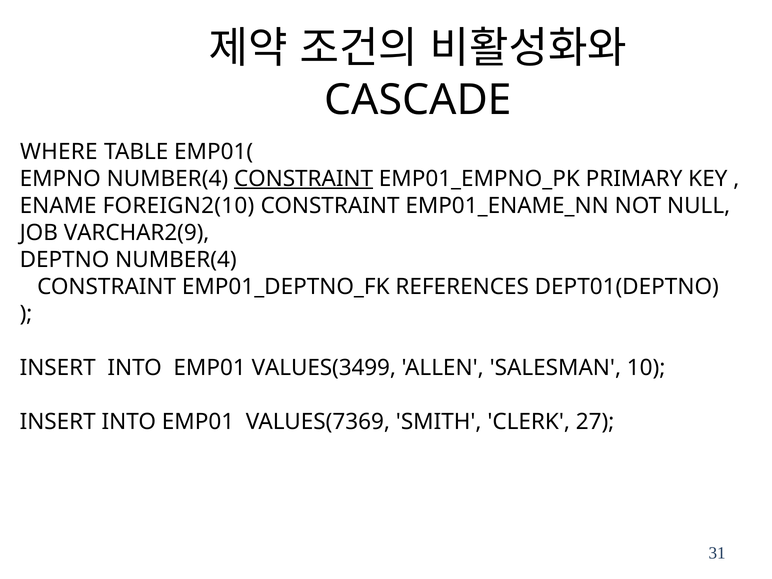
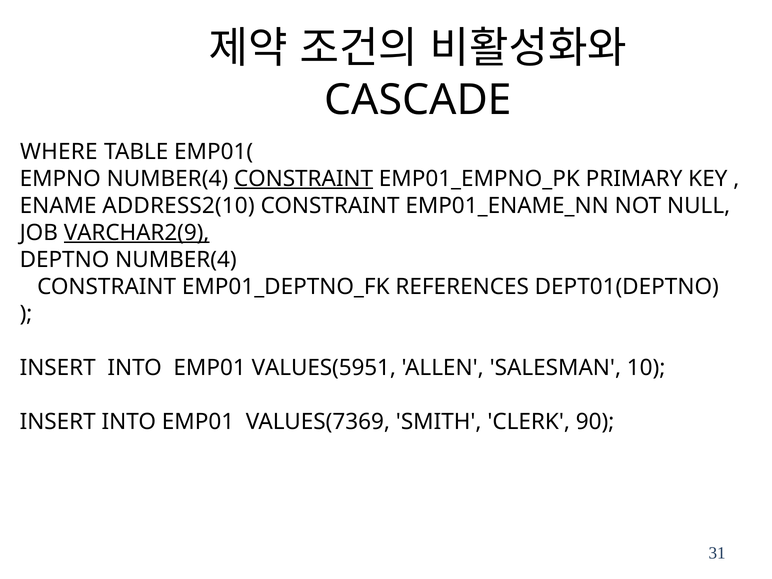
FOREIGN2(10: FOREIGN2(10 -> ADDRESS2(10 (179, 206)
VARCHAR2(9 underline: none -> present (137, 233)
VALUES(3499: VALUES(3499 -> VALUES(5951 (324, 368)
27: 27 -> 90 (595, 422)
